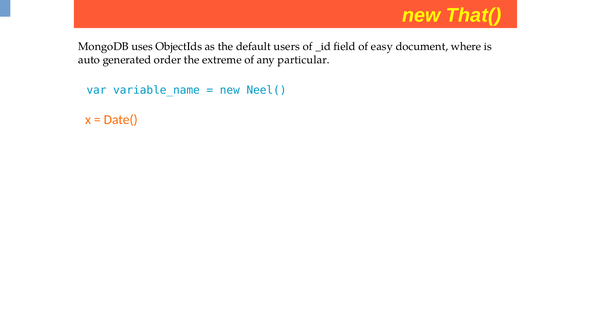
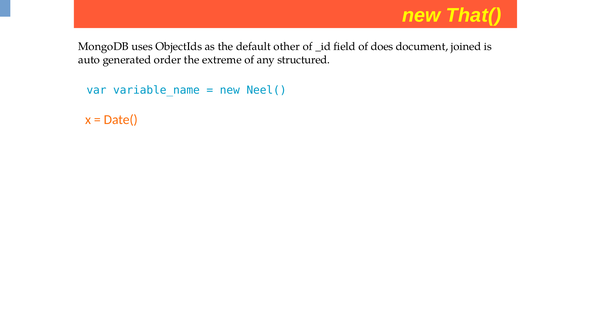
users: users -> other (287, 47)
easy: easy -> does (382, 47)
where: where -> joined (466, 47)
particular: particular -> structured (304, 60)
